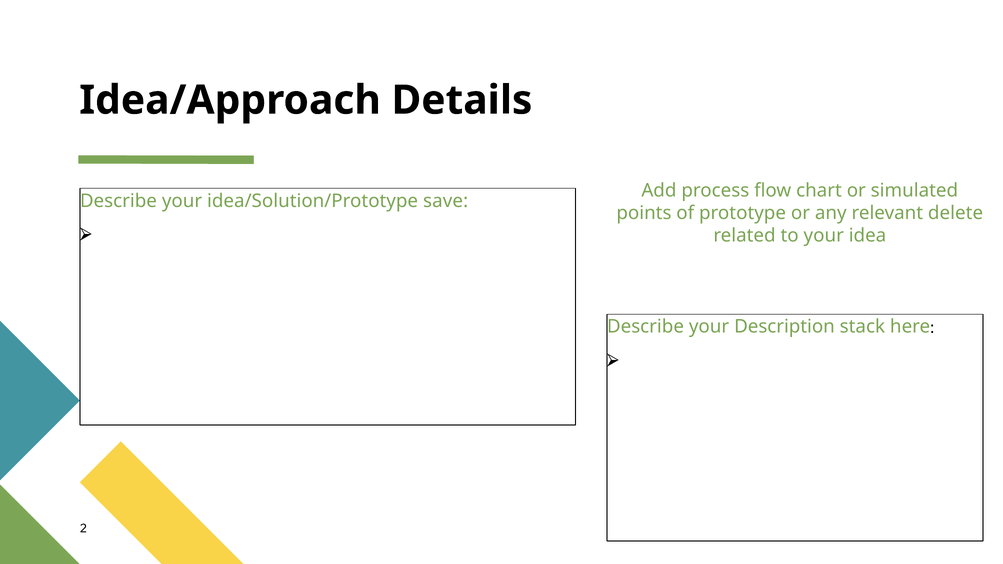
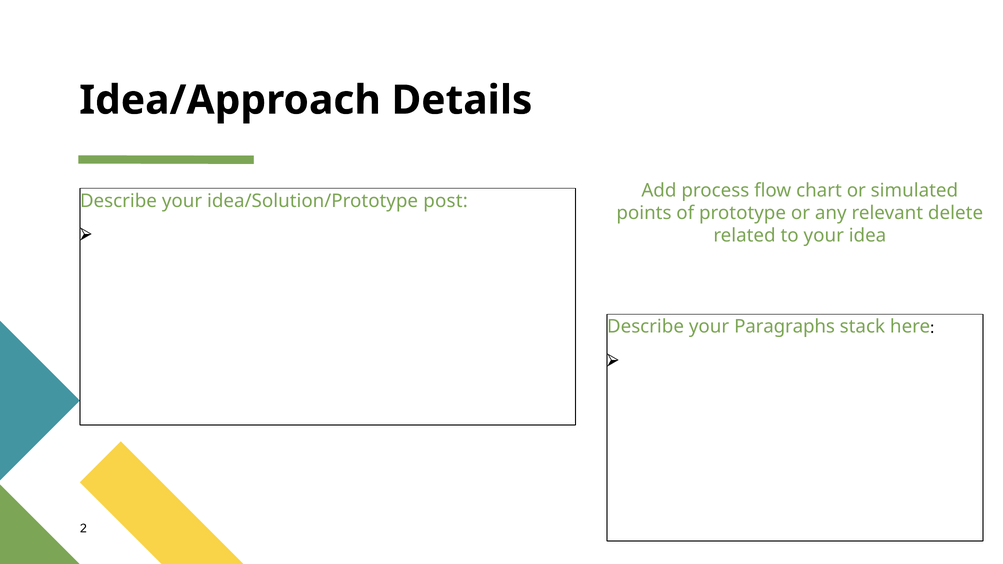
save: save -> post (446, 201)
Description: Description -> Paragraphs (785, 327)
